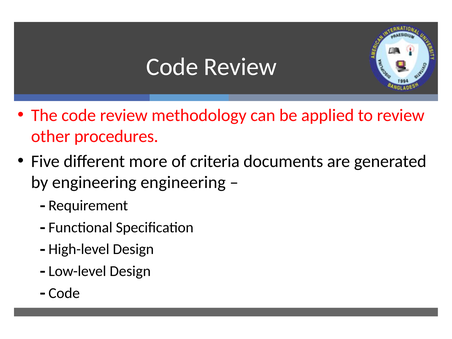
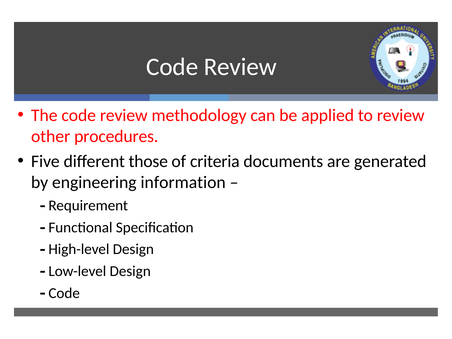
more: more -> those (148, 161)
engineering engineering: engineering -> information (183, 182)
